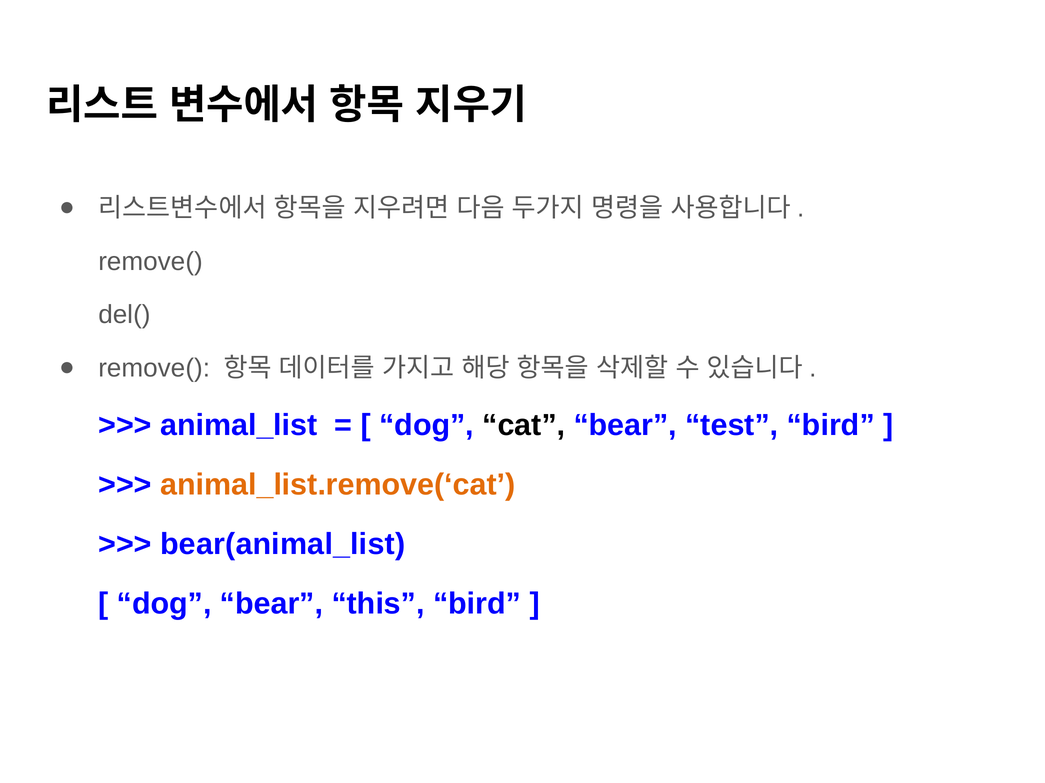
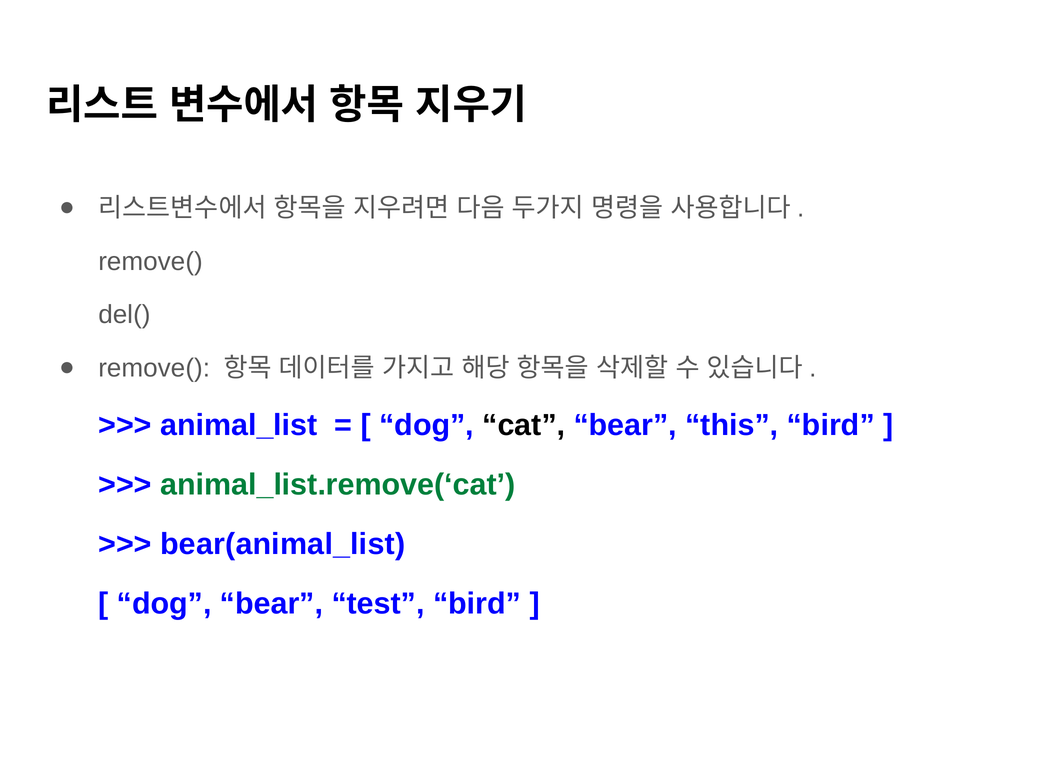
test: test -> this (732, 426)
animal_list.remove(‘cat colour: orange -> green (338, 485)
this: this -> test (378, 604)
